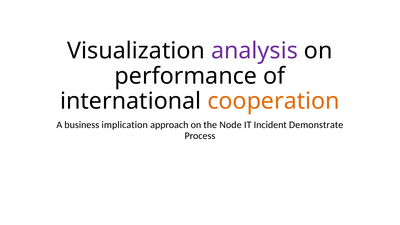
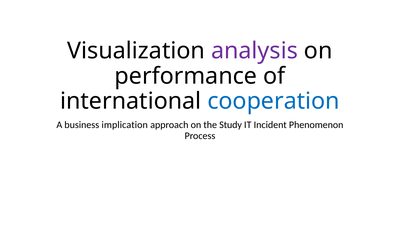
cooperation colour: orange -> blue (273, 101)
Node: Node -> Study (231, 125)
Demonstrate: Demonstrate -> Phenomenon (316, 125)
